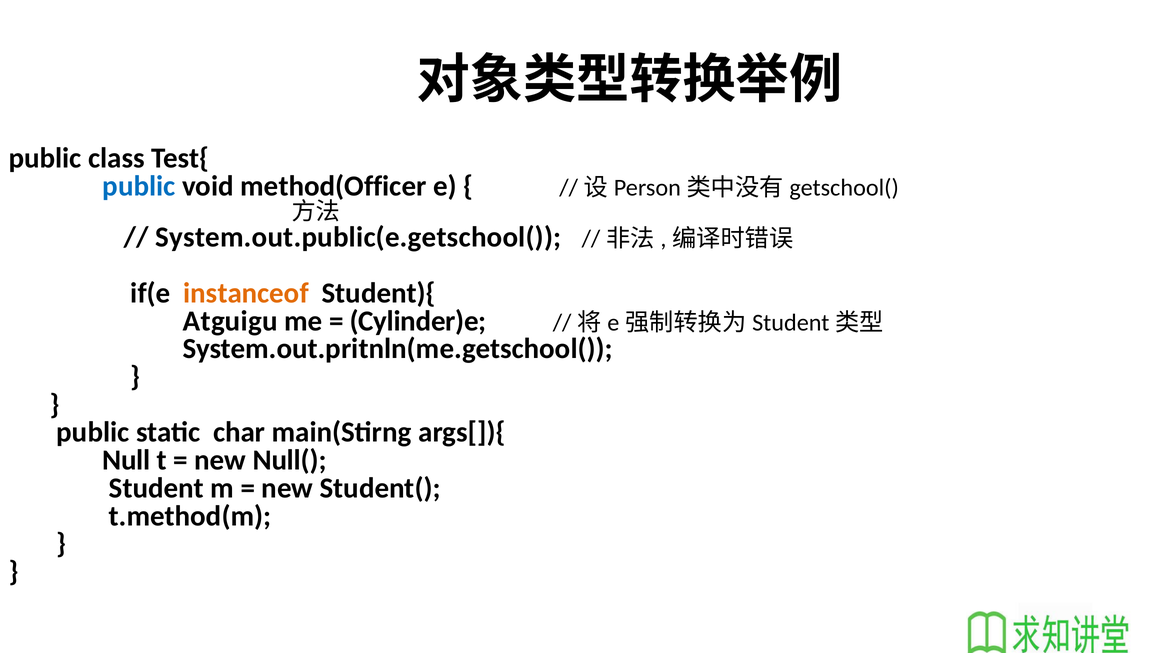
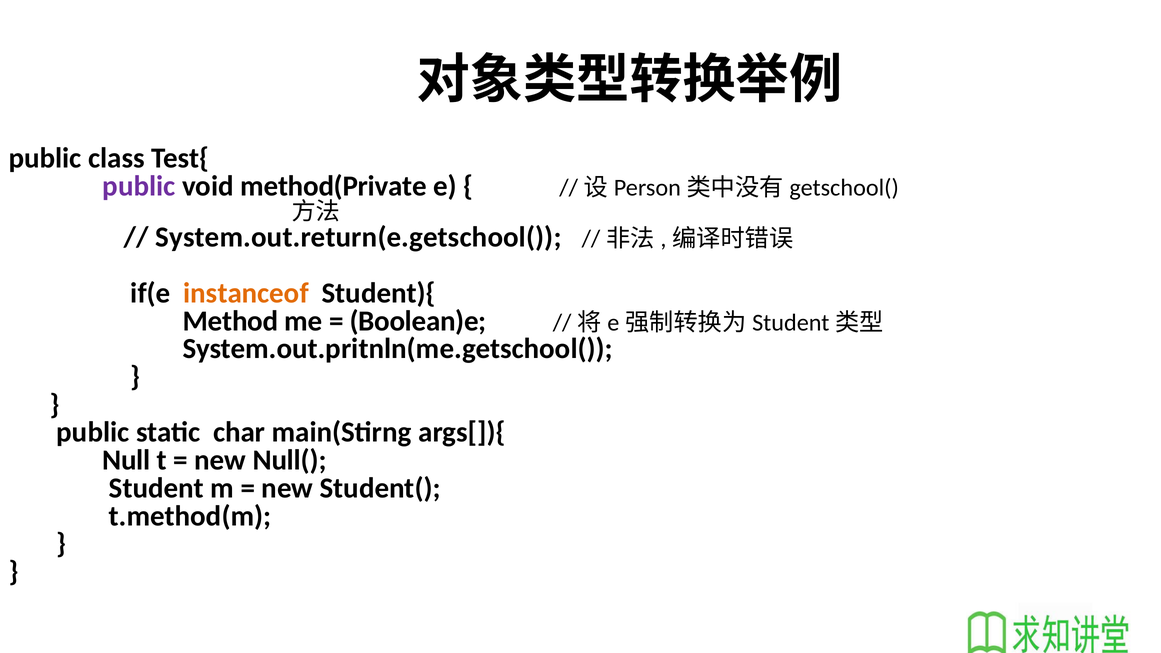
public colour: blue -> purple (139, 186)
method(Officer: method(Officer -> method(Private (334, 186)
System.out.public(e.getschool(: System.out.public(e.getschool( -> System.out.return(e.getschool( (358, 237)
Atguigu: Atguigu -> Method (231, 321)
Cylinder)e: Cylinder)e -> Boolean)e (418, 321)
